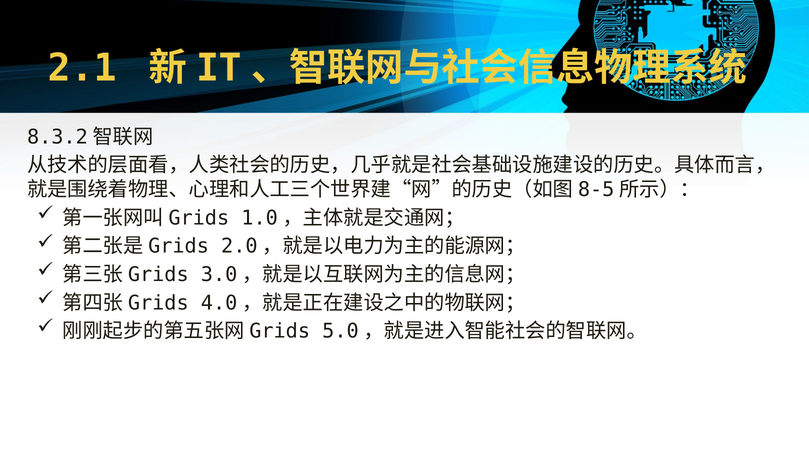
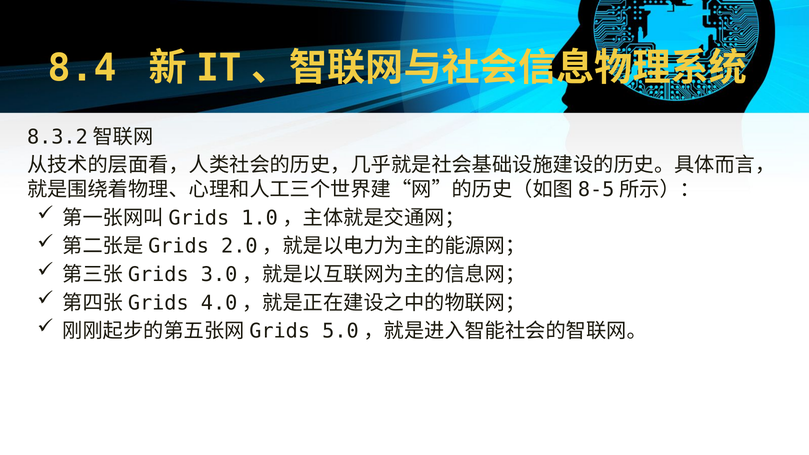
2.1: 2.1 -> 8.4 (82, 68)
